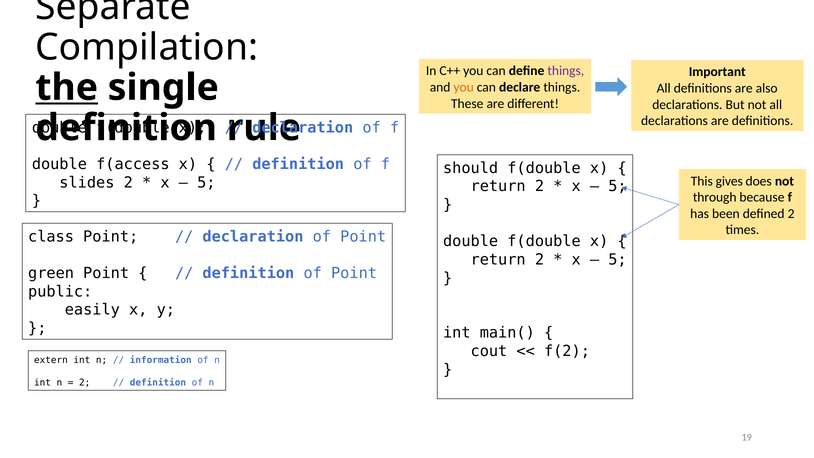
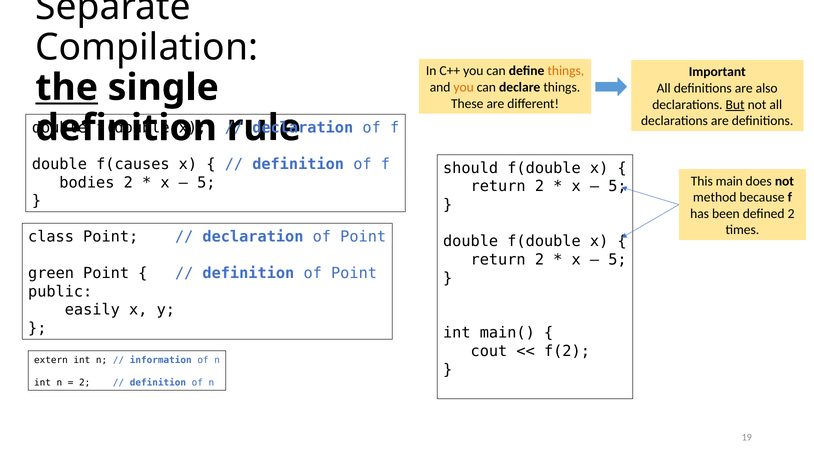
things colour: purple -> orange (566, 71)
But underline: none -> present (735, 105)
f(access: f(access -> f(causes (133, 164)
gives: gives -> main (729, 181)
slides: slides -> bodies (87, 183)
through: through -> method (715, 197)
